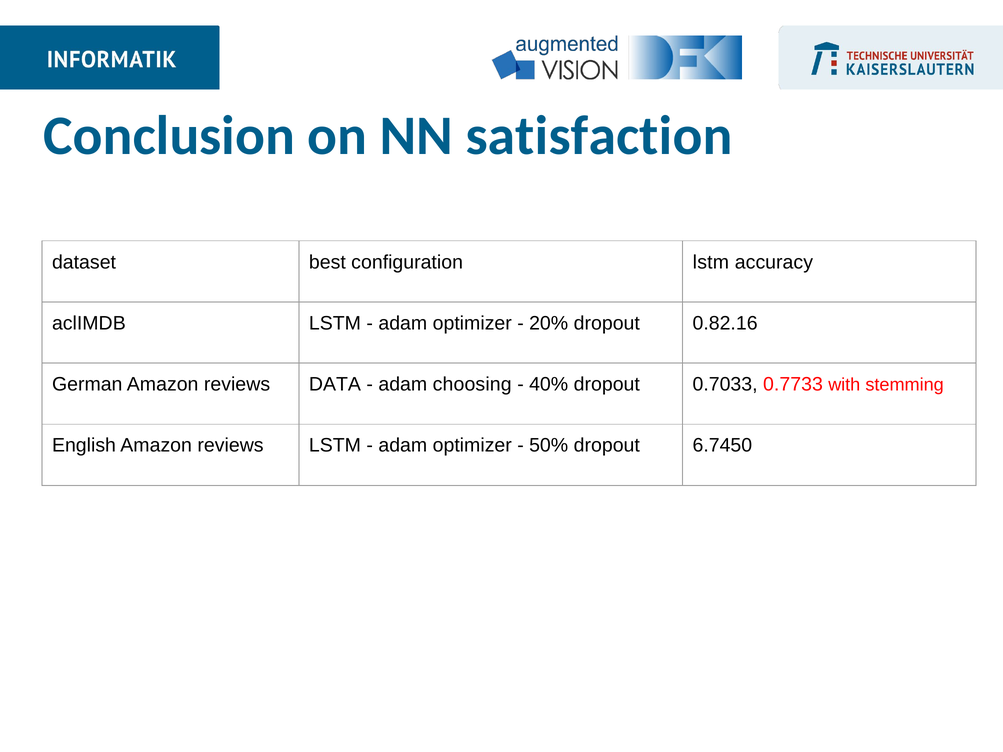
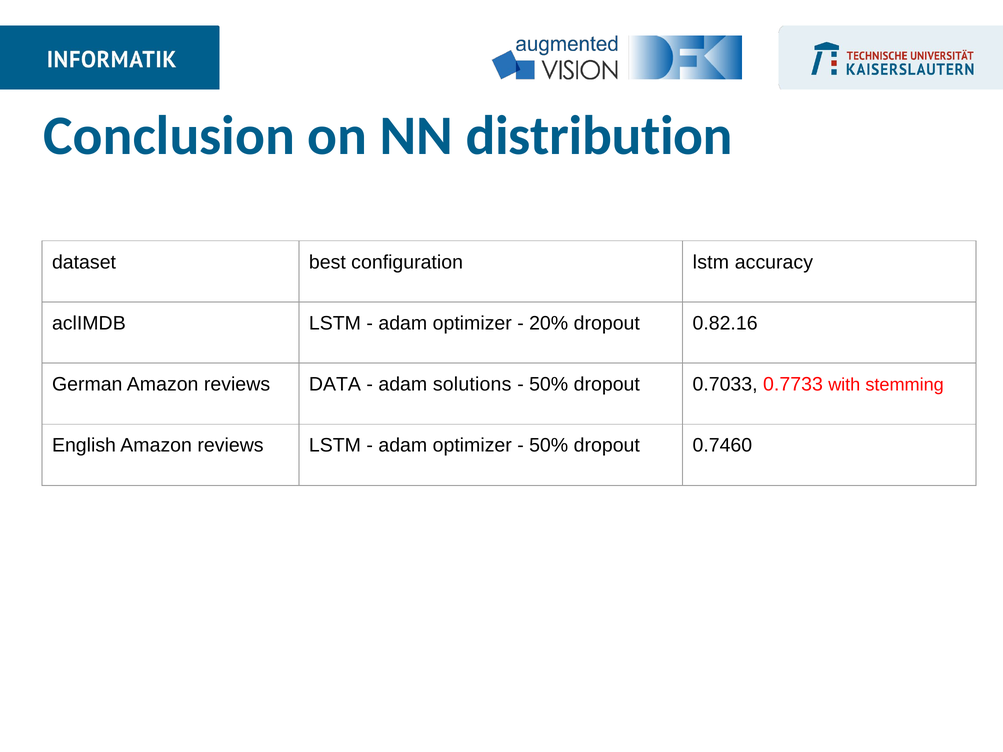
satisfaction: satisfaction -> distribution (599, 136)
choosing: choosing -> solutions (472, 384)
40%: 40% -> 50% (549, 384)
6.7450: 6.7450 -> 0.7460 (722, 446)
